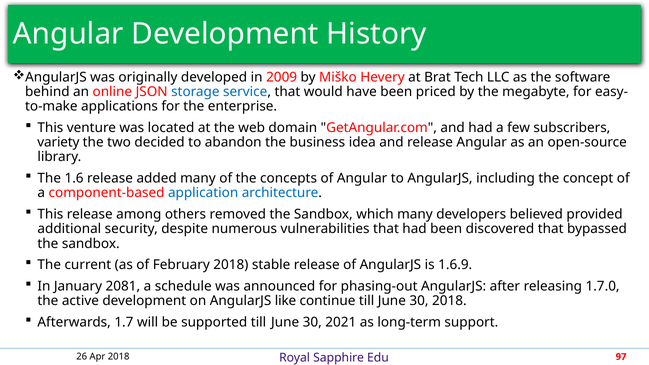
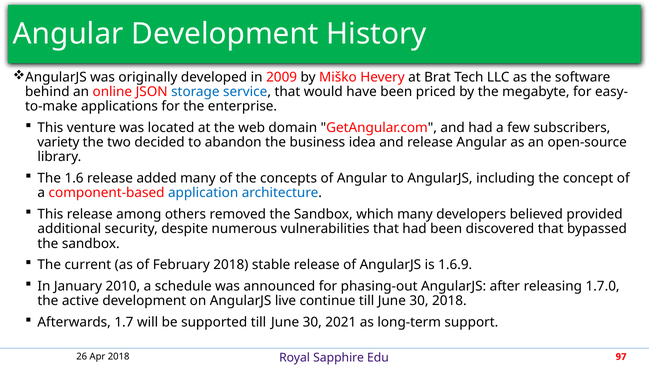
2081: 2081 -> 2010 (123, 286)
like: like -> live (285, 301)
